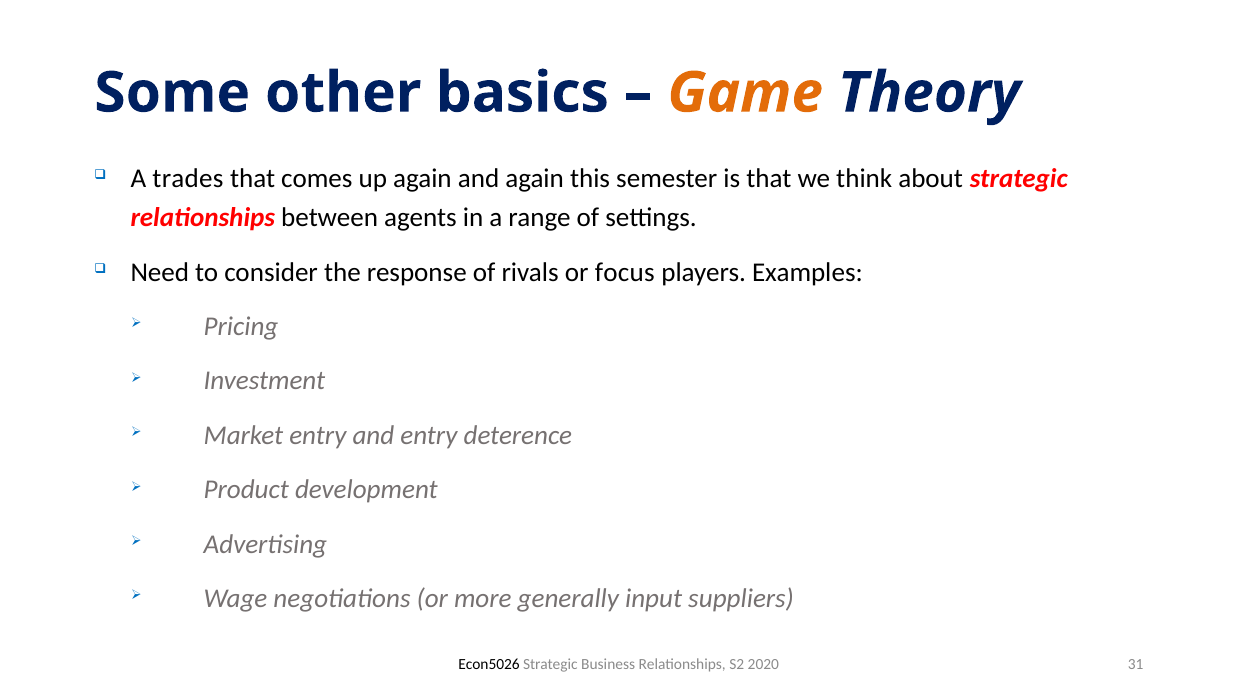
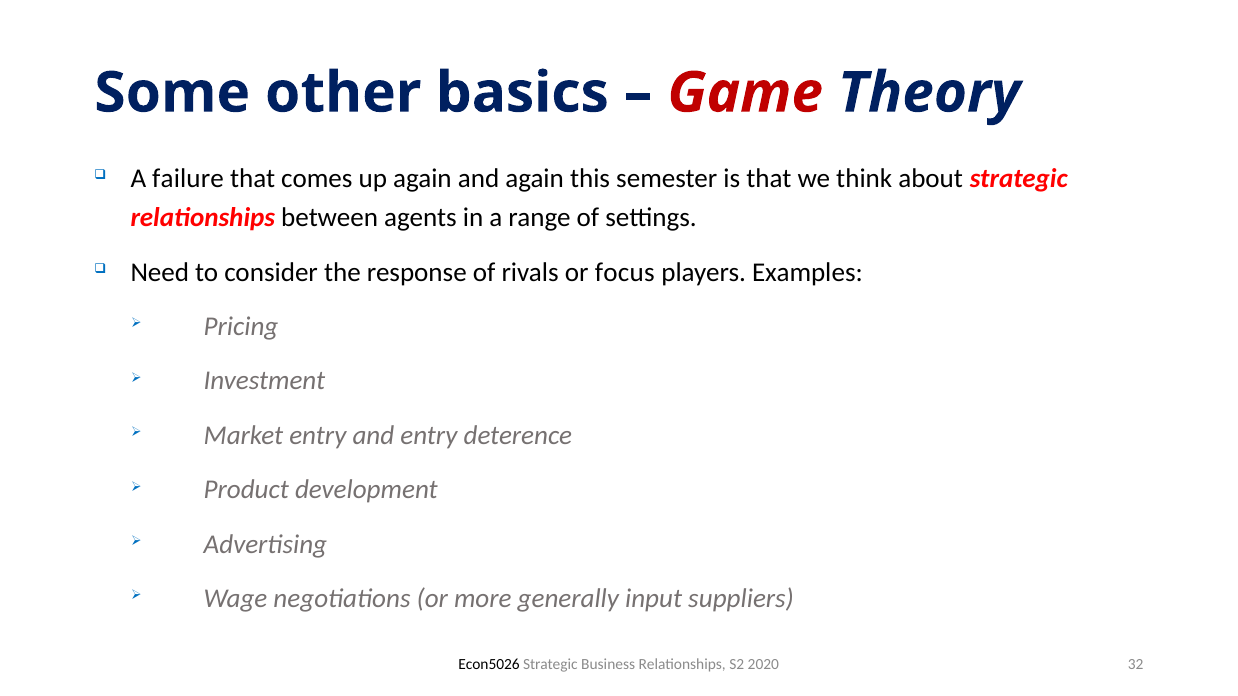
Game colour: orange -> red (745, 93)
trades: trades -> failure (188, 179)
31: 31 -> 32 (1136, 665)
